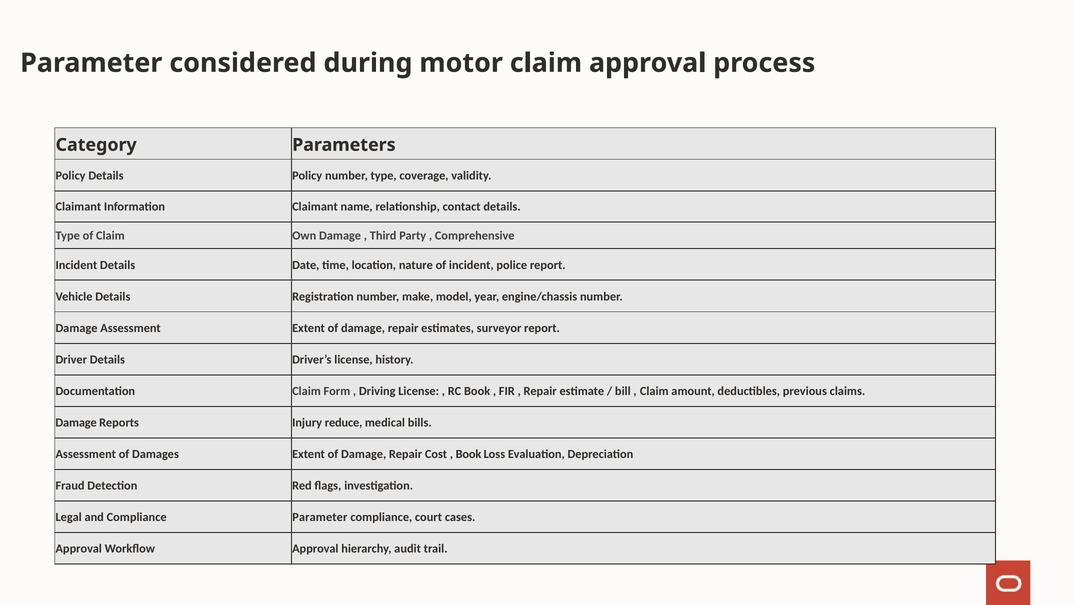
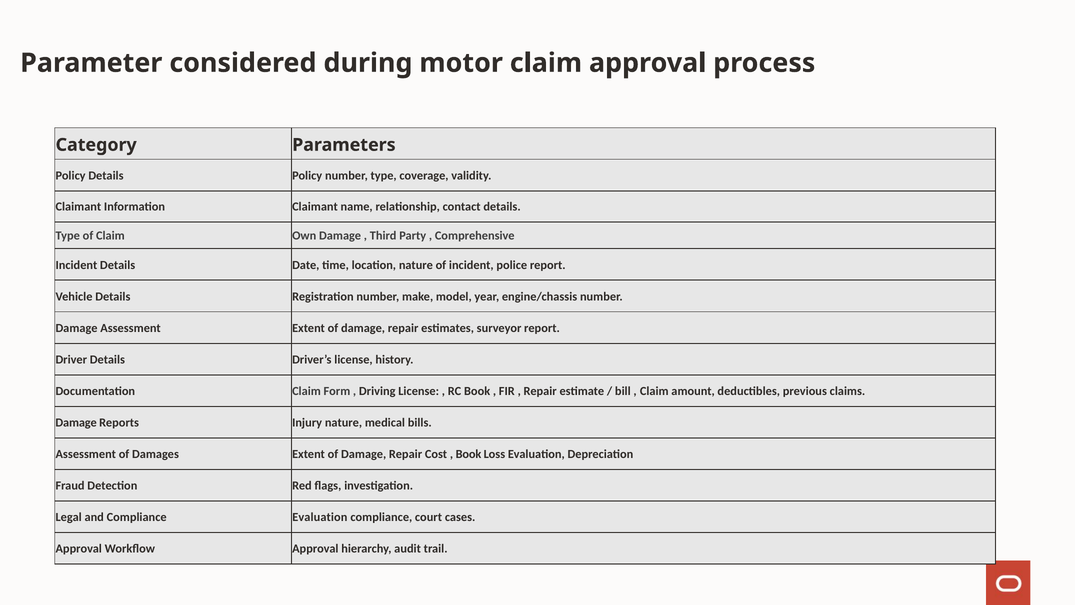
Injury reduce: reduce -> nature (343, 422)
Compliance Parameter: Parameter -> Evaluation (320, 517)
